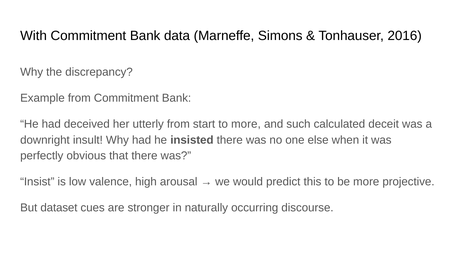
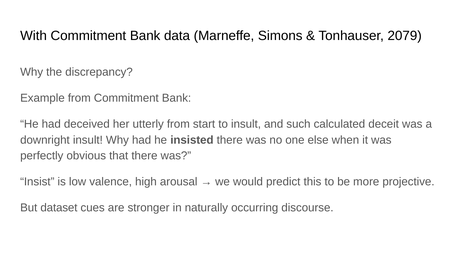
2016: 2016 -> 2079 (405, 36)
to more: more -> insult (246, 124)
